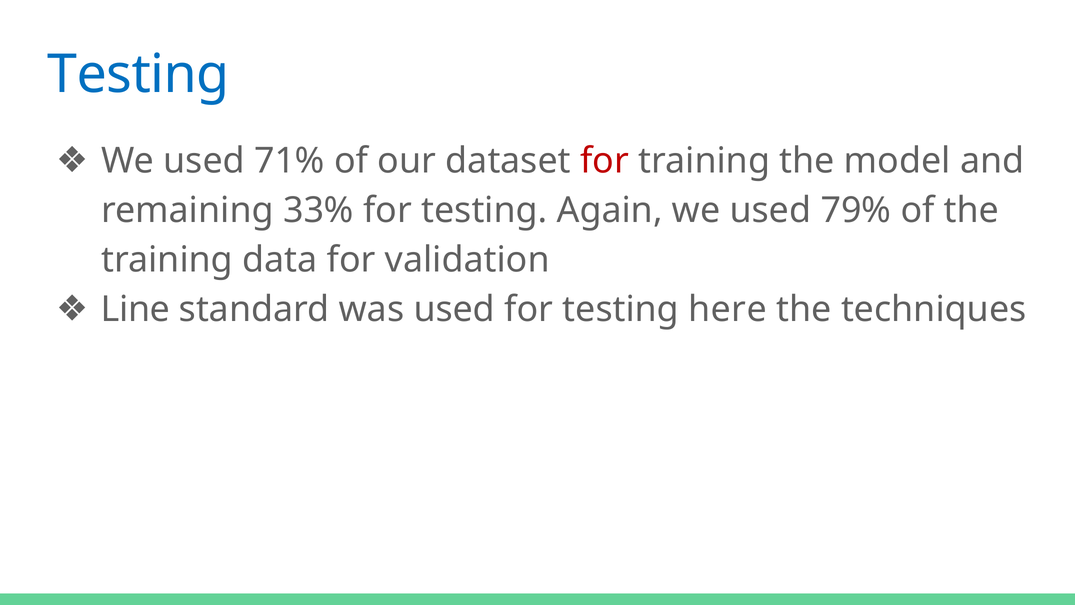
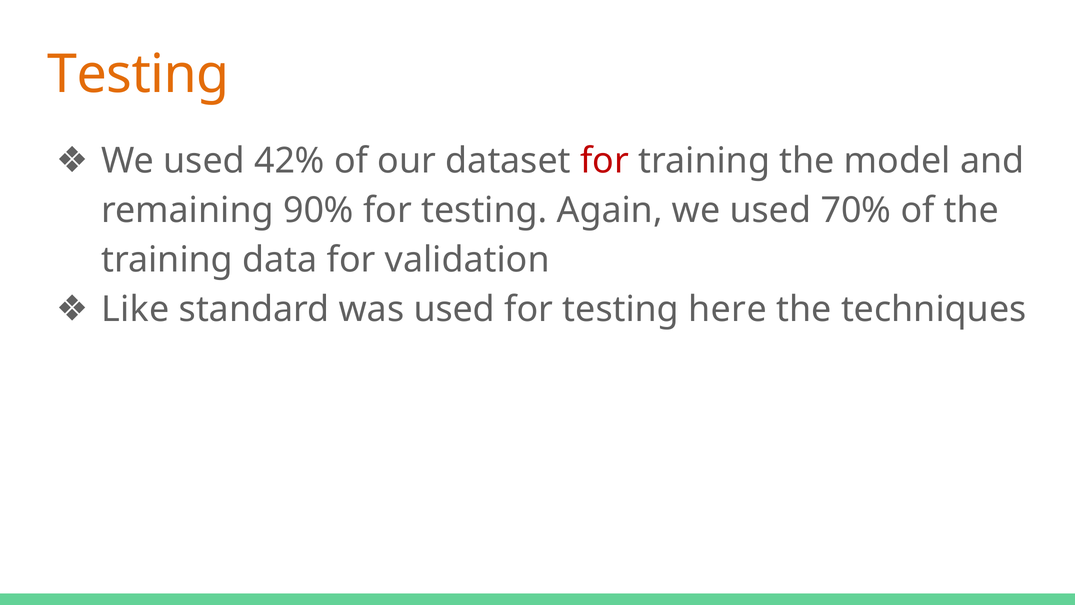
Testing colour: blue -> orange (138, 74)
71%: 71% -> 42% (289, 161)
33%: 33% -> 90% (318, 210)
79%: 79% -> 70% (856, 210)
Line: Line -> Like (135, 309)
